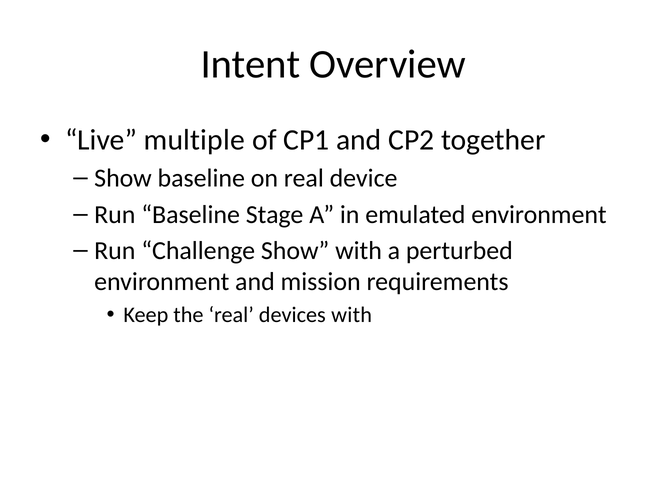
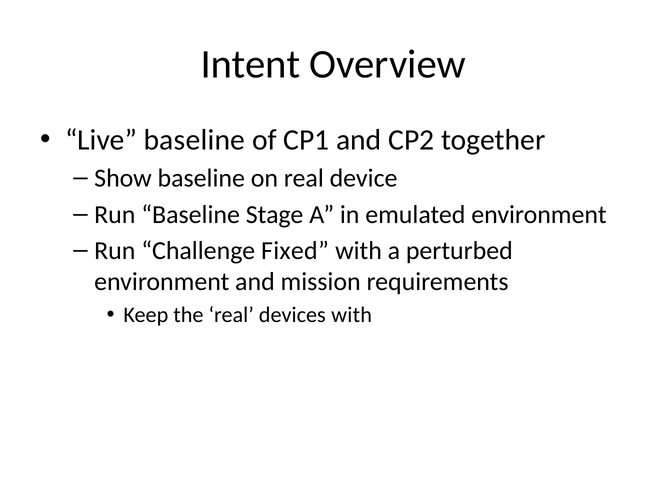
Live multiple: multiple -> baseline (194, 140)
Challenge Show: Show -> Fixed (295, 251)
